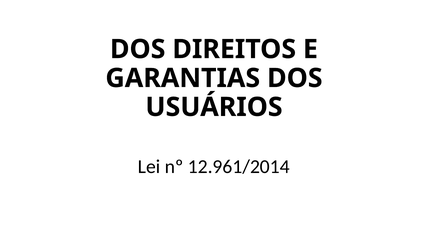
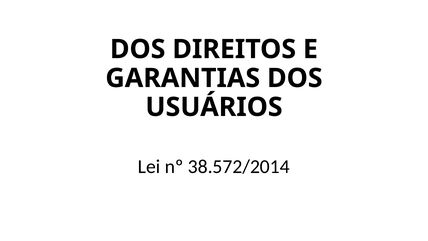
12.961/2014: 12.961/2014 -> 38.572/2014 (239, 167)
